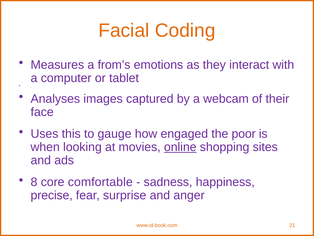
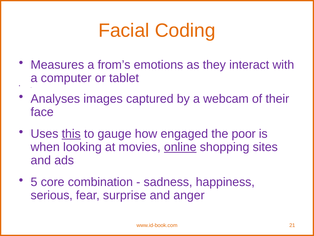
this underline: none -> present (71, 134)
8: 8 -> 5 (34, 182)
comfortable: comfortable -> combination (100, 182)
precise: precise -> serious (52, 195)
